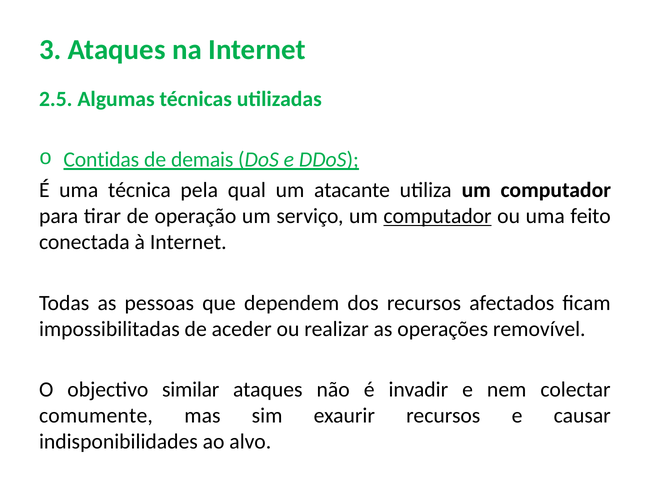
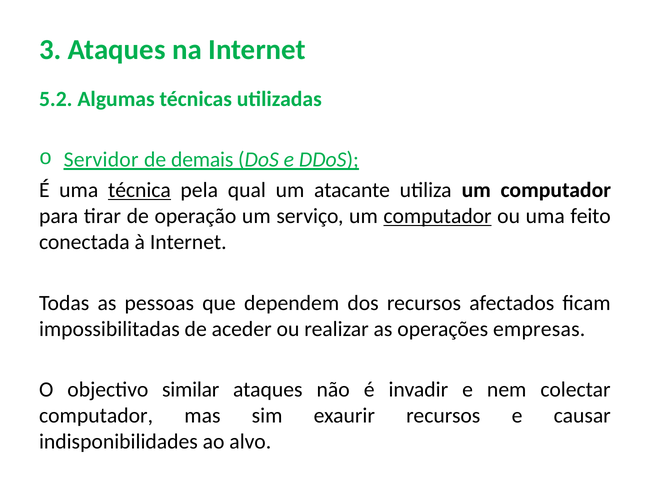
2.5: 2.5 -> 5.2 (56, 99)
Contidas: Contidas -> Servidor (101, 160)
técnica underline: none -> present (139, 190)
removível: removível -> empresas (539, 329)
comumente: comumente -> computador (96, 415)
